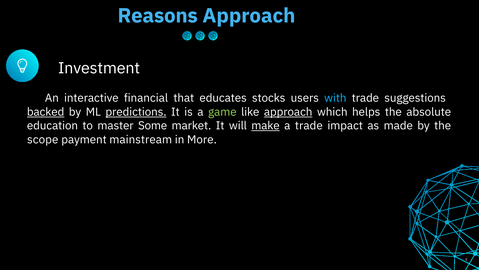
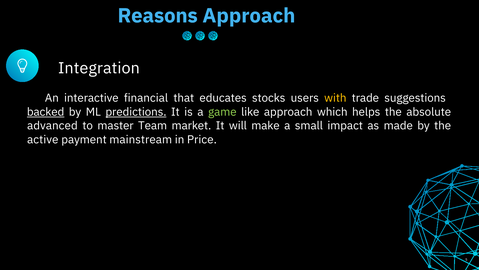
Investment: Investment -> Integration (99, 68)
with colour: light blue -> yellow (335, 98)
approach underline: present -> none (288, 112)
education: education -> advanced (52, 125)
Some: Some -> Team (153, 125)
make underline: present -> none (266, 125)
a trade: trade -> small (309, 125)
scope: scope -> active (43, 139)
More: More -> Price (202, 139)
